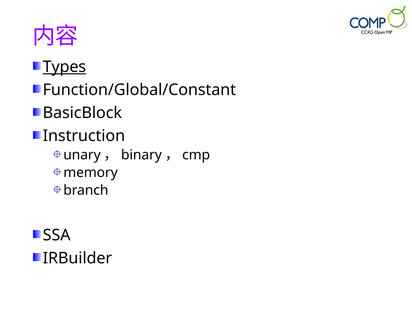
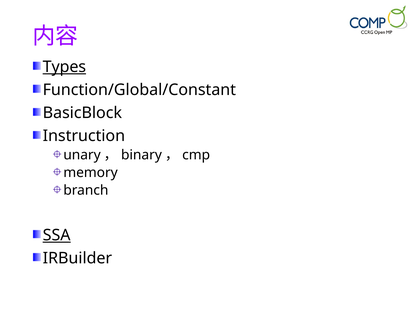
SSA underline: none -> present (57, 235)
